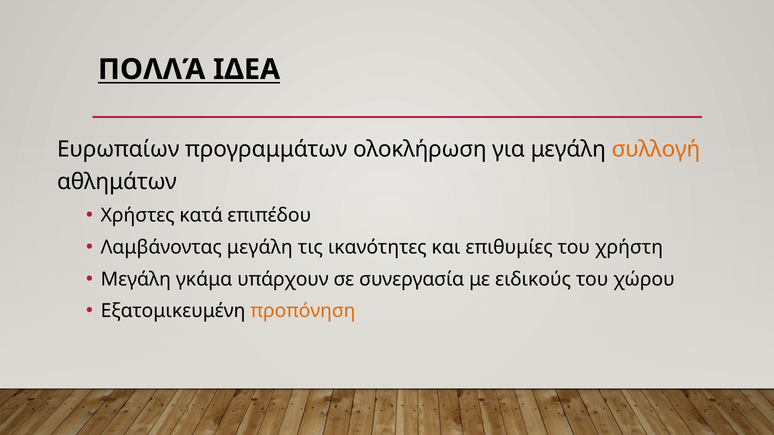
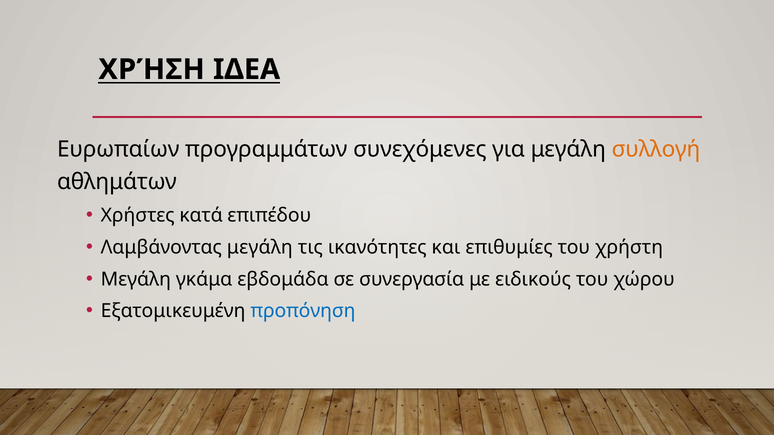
ΠΟΛΛΆ: ΠΟΛΛΆ -> ΧΡΉΣΗ (152, 69)
ολοκλήρωση: ολοκλήρωση -> συνεχόμενες (420, 150)
υπάρχουν: υπάρχουν -> εβδομάδα (283, 279)
προπόνηση colour: orange -> blue (303, 311)
